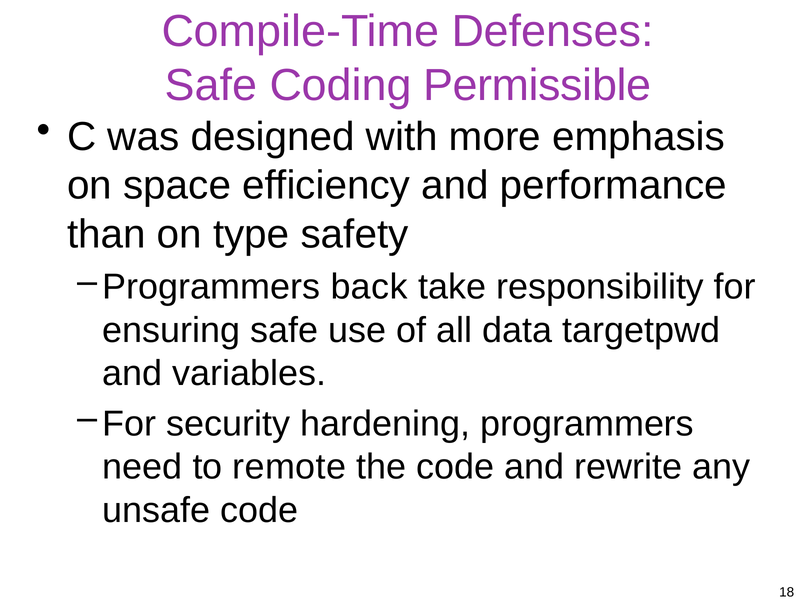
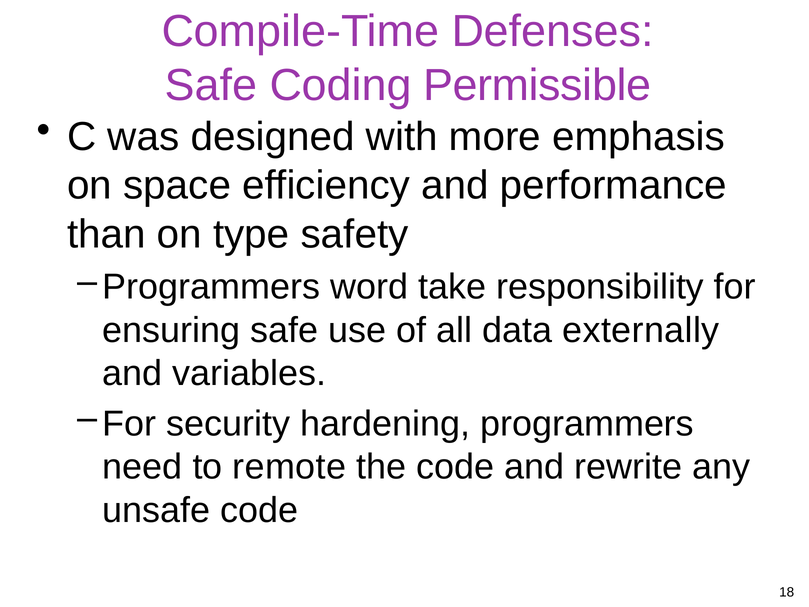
back: back -> word (369, 287)
targetpwd: targetpwd -> externally (641, 330)
